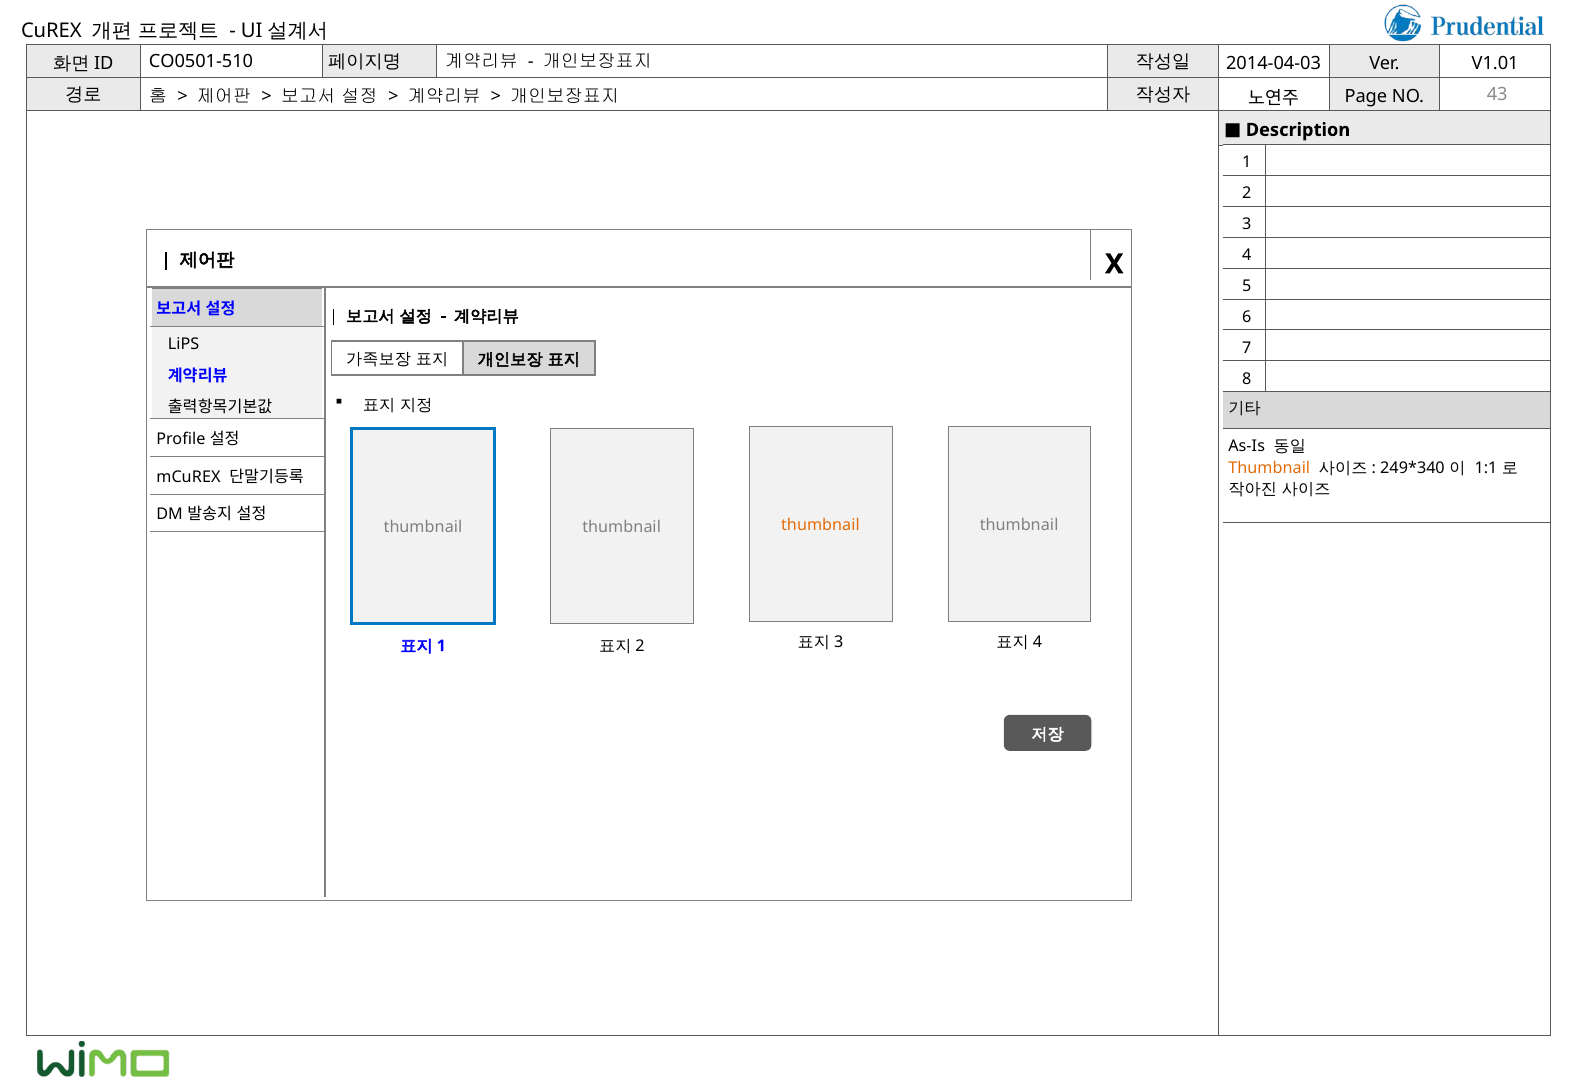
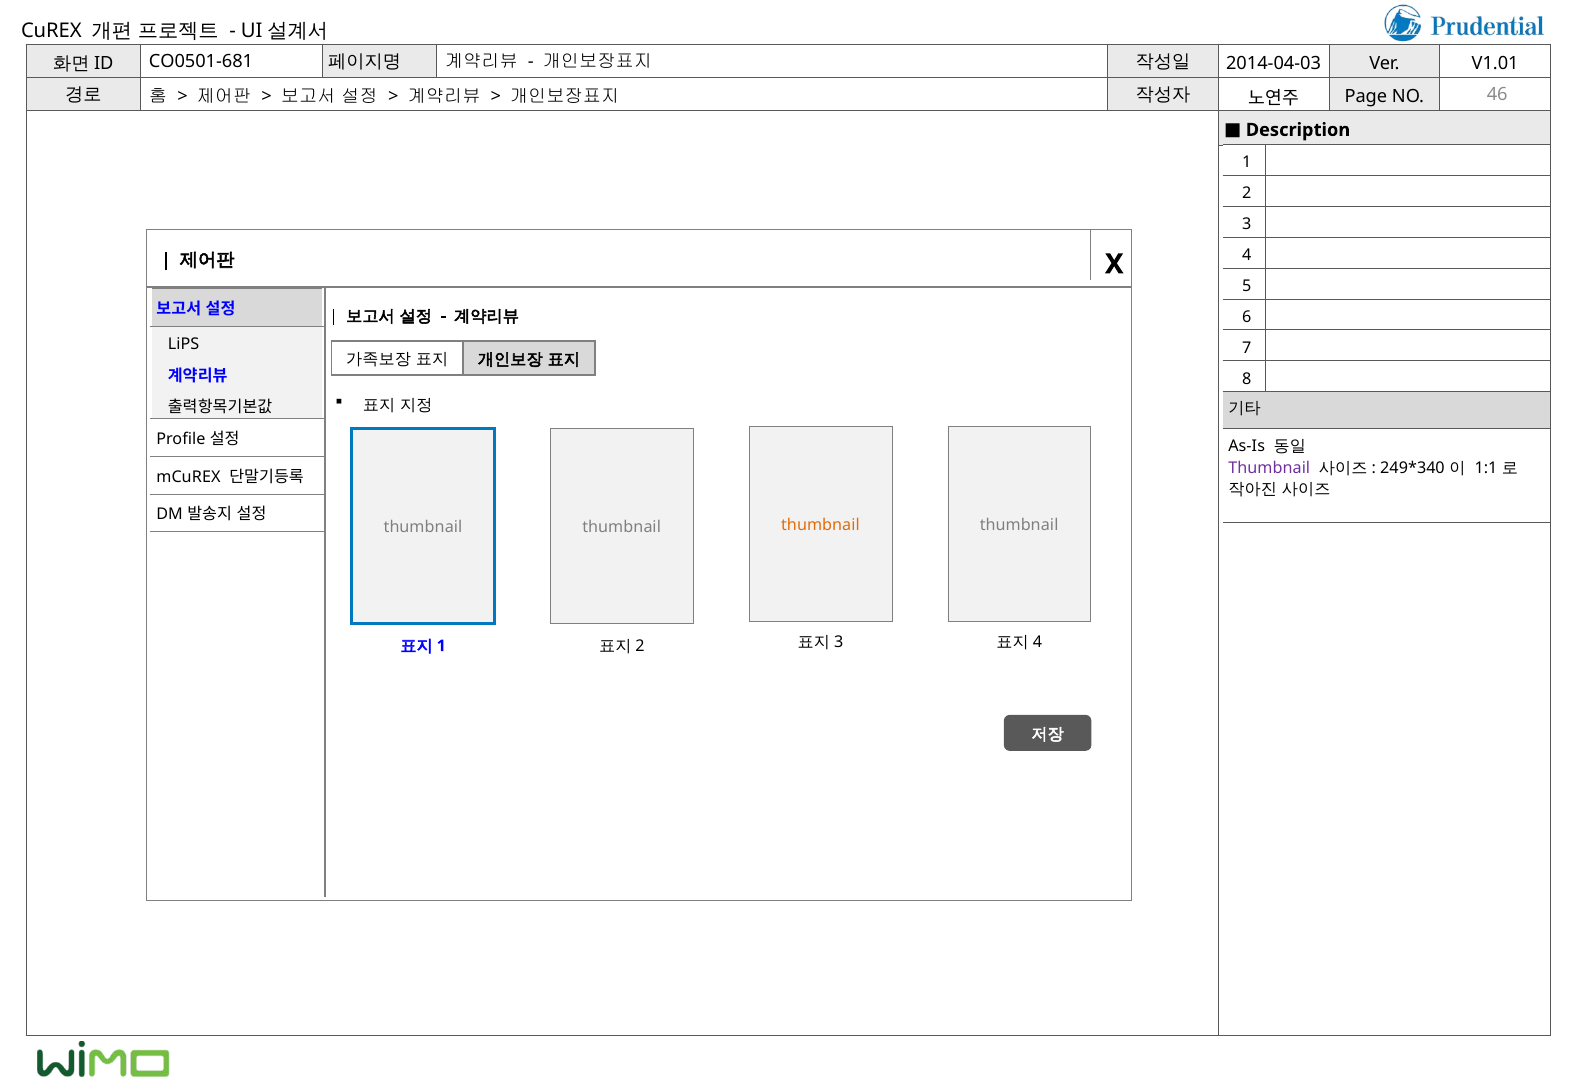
CO0501-510: CO0501-510 -> CO0501-681 (201, 61)
43: 43 -> 46 (1497, 95)
Thumbnail colour: orange -> purple (1269, 468)
